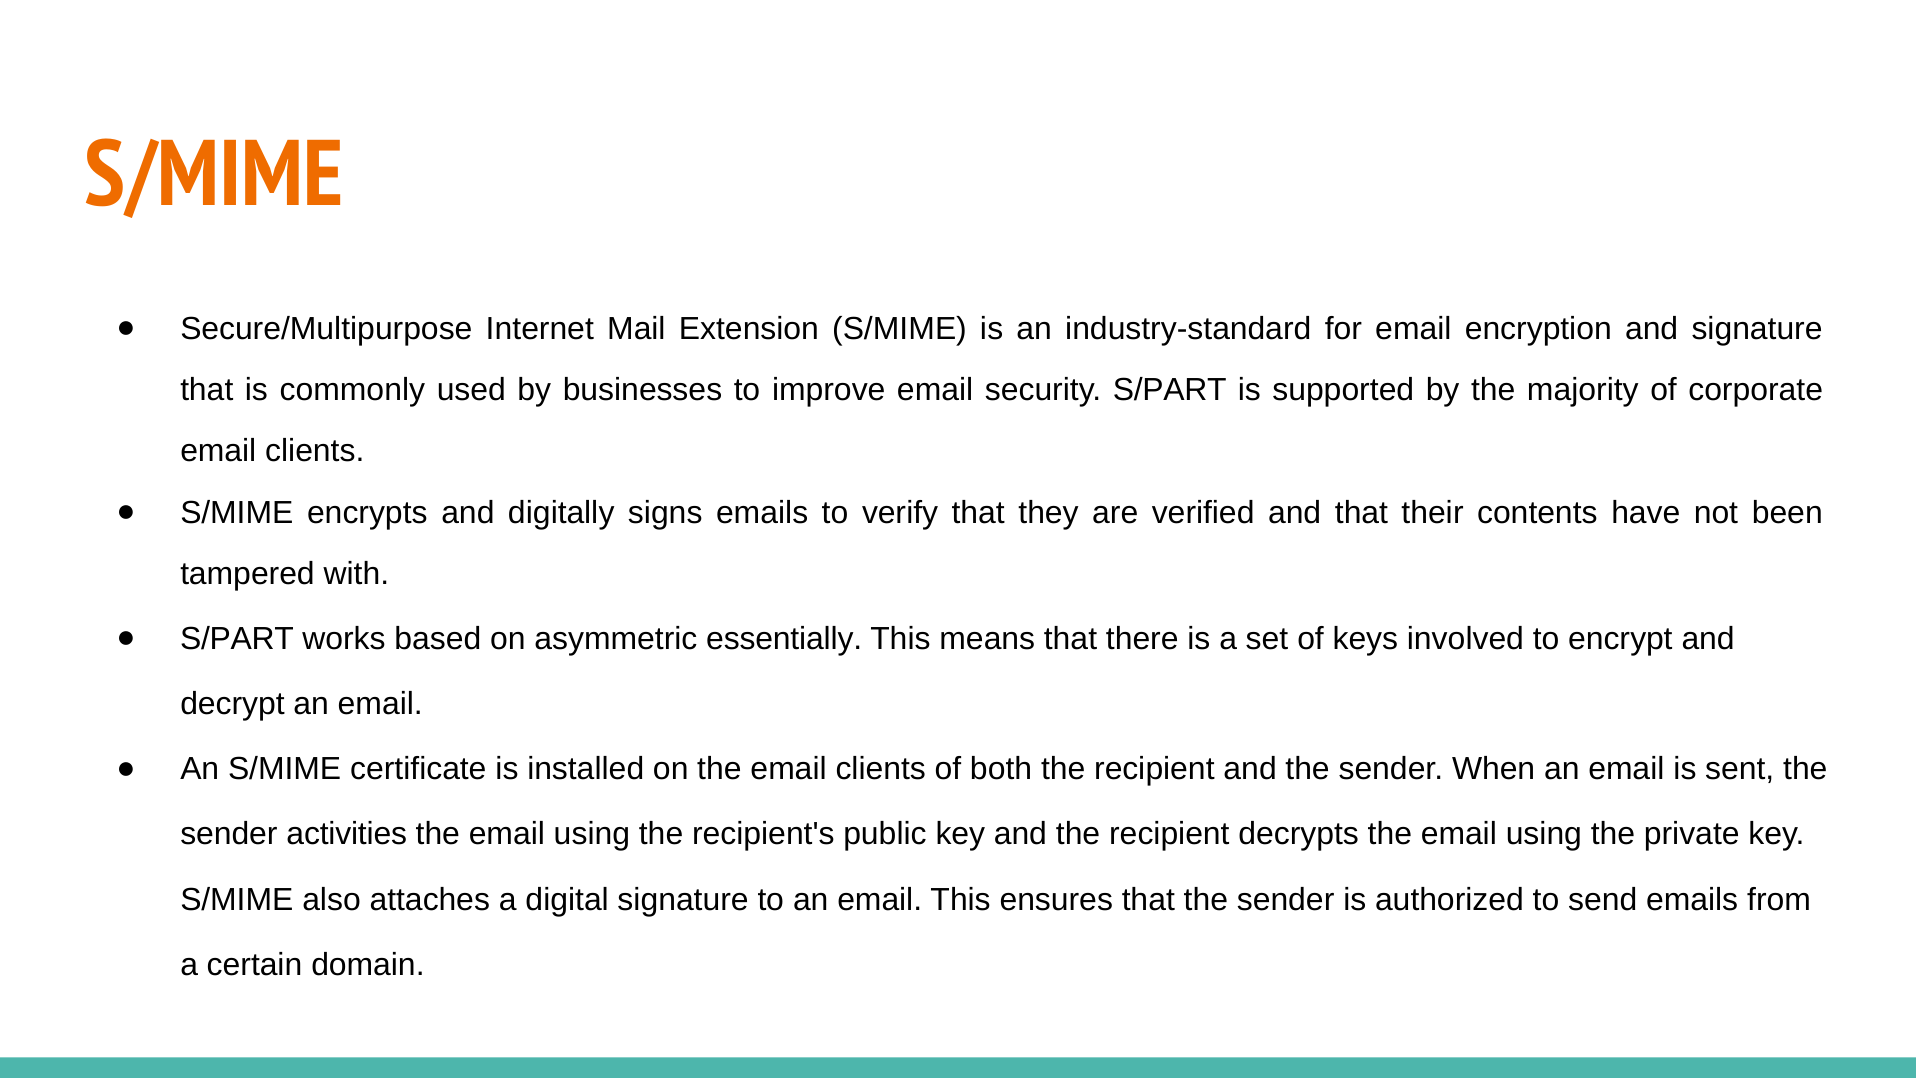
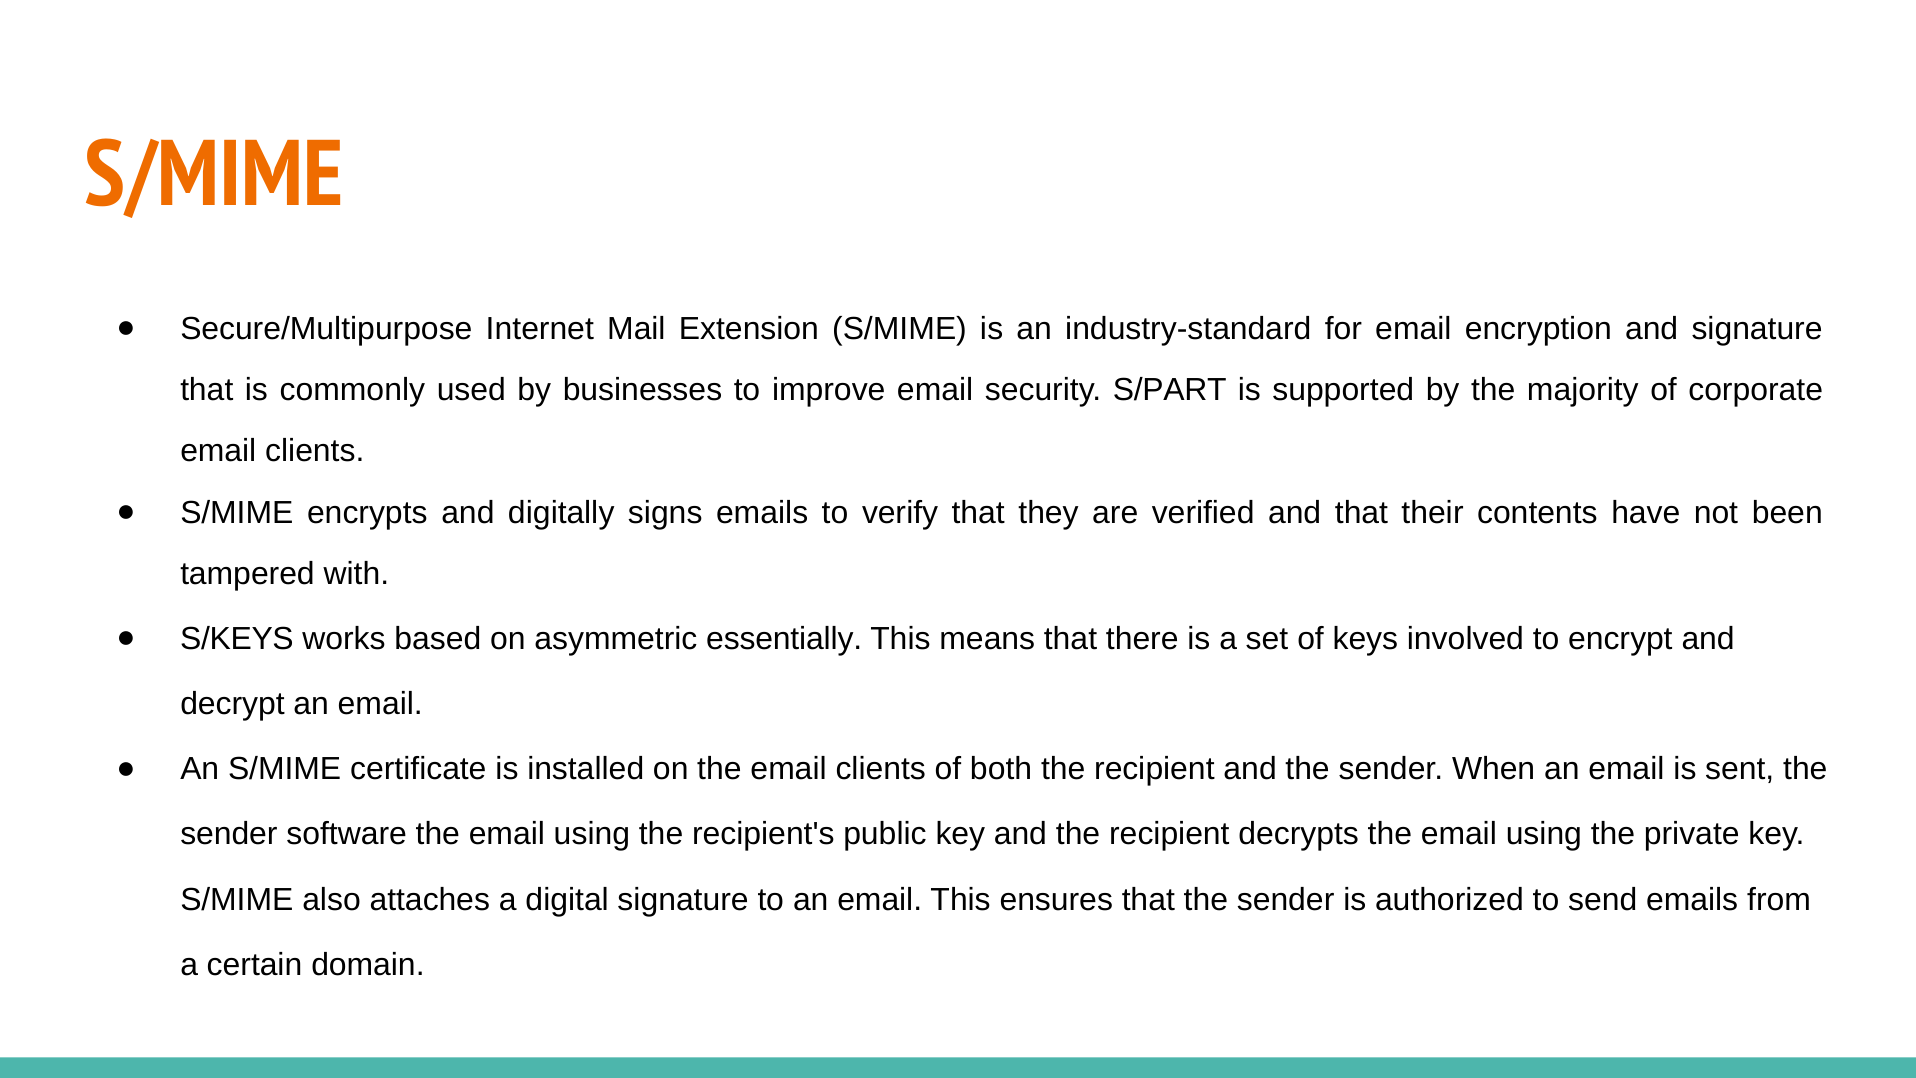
S/PART: S/PART -> S/KEYS (237, 639)
activities: activities -> software (347, 834)
